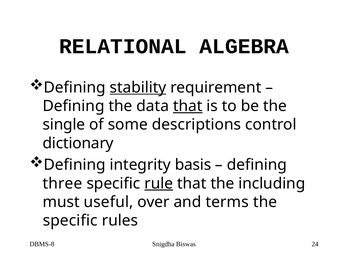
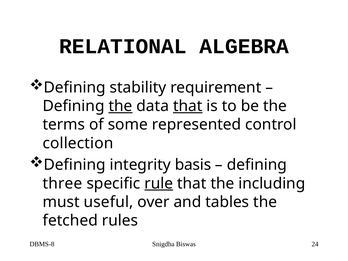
stability underline: present -> none (138, 87)
the underline: none -> present (121, 106)
single: single -> terms (64, 125)
descriptions: descriptions -> represented (196, 125)
dictionary: dictionary -> collection (78, 143)
terms: terms -> tables (227, 202)
specific: specific -> fetched (70, 221)
